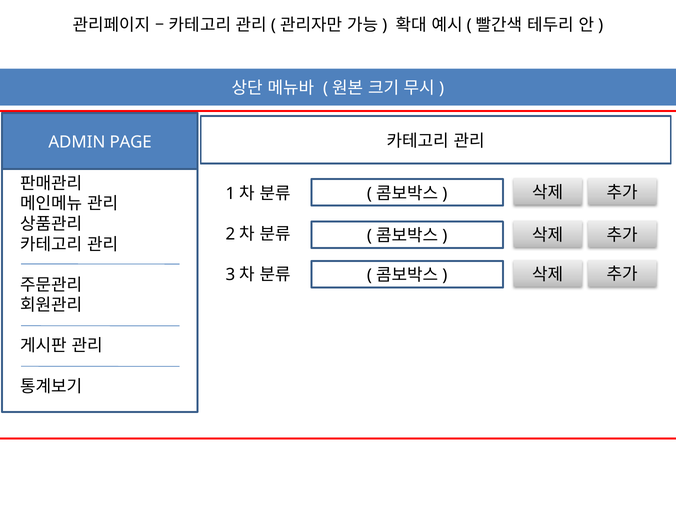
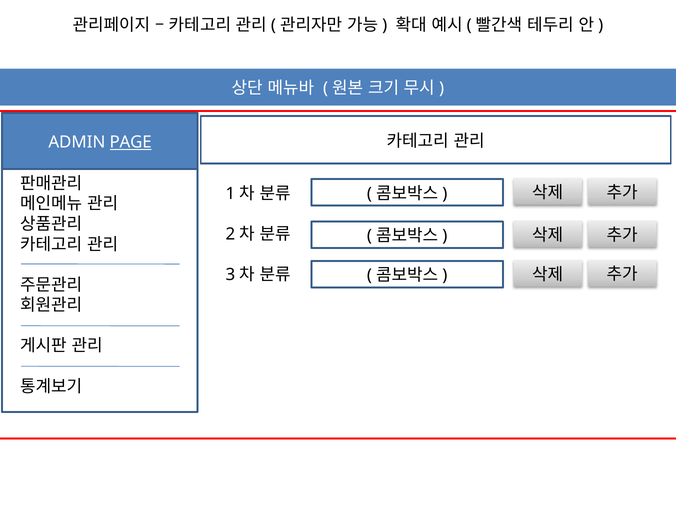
PAGE underline: none -> present (131, 142)
